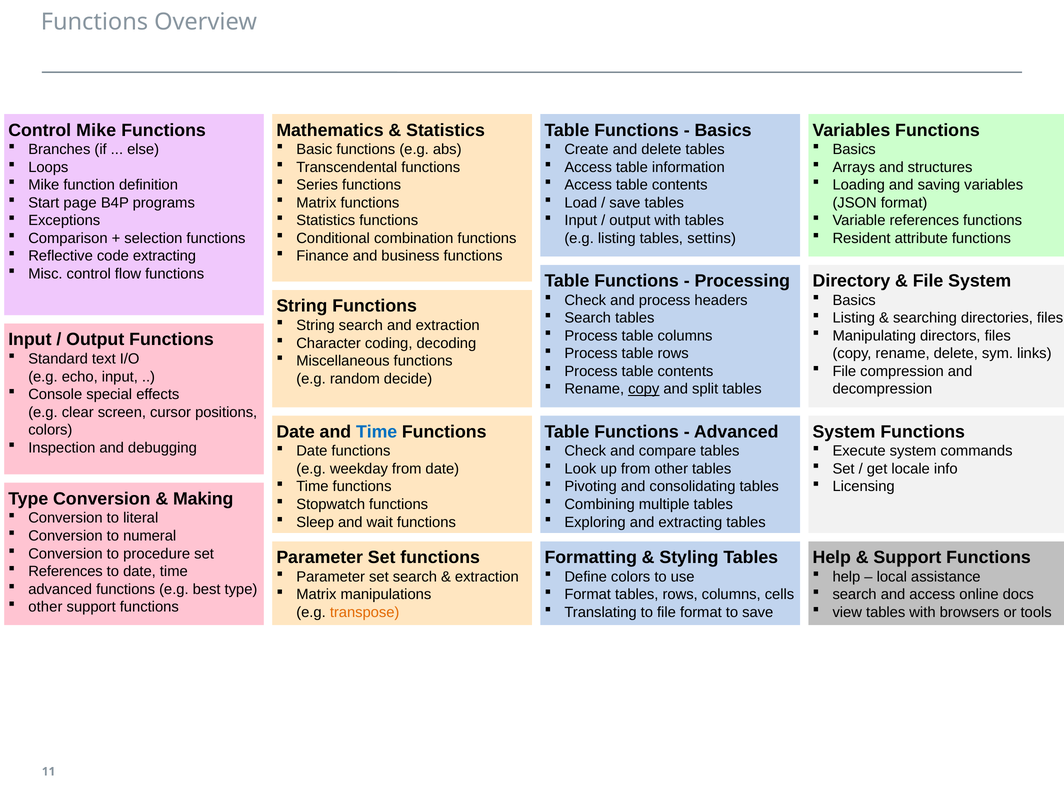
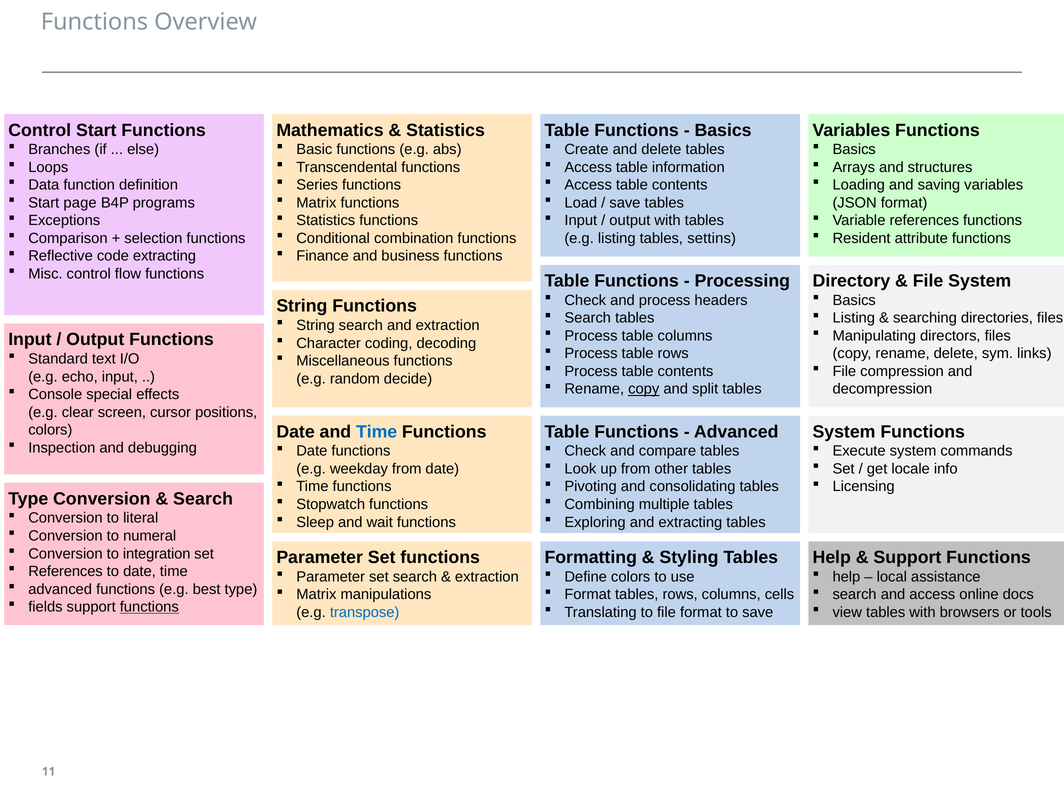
Control Mike: Mike -> Start (96, 130)
Mike: Mike -> Data (44, 185)
Making: Making -> Search (203, 499)
procedure: procedure -> integration (157, 554)
other: other -> fields (45, 607)
functions underline: none -> present (149, 607)
transpose colour: orange -> blue (365, 612)
